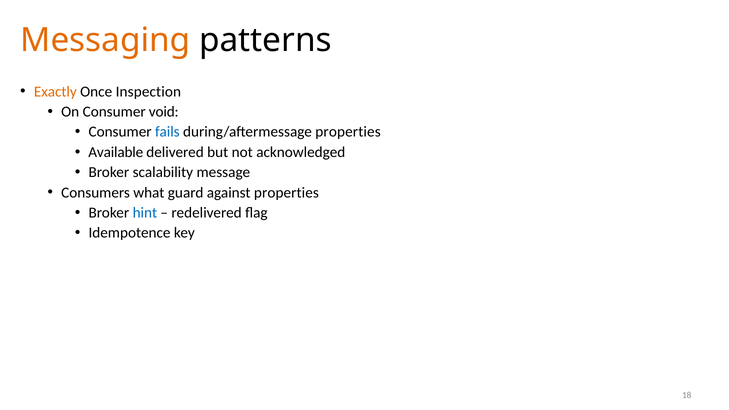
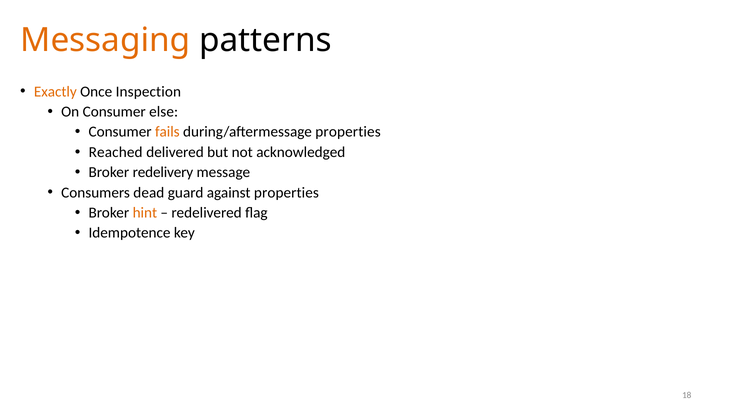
void: void -> else (164, 112)
fails colour: blue -> orange (167, 132)
Available: Available -> Reached (116, 152)
scalability: scalability -> redelivery (163, 172)
what: what -> dead (149, 193)
hint colour: blue -> orange (145, 213)
